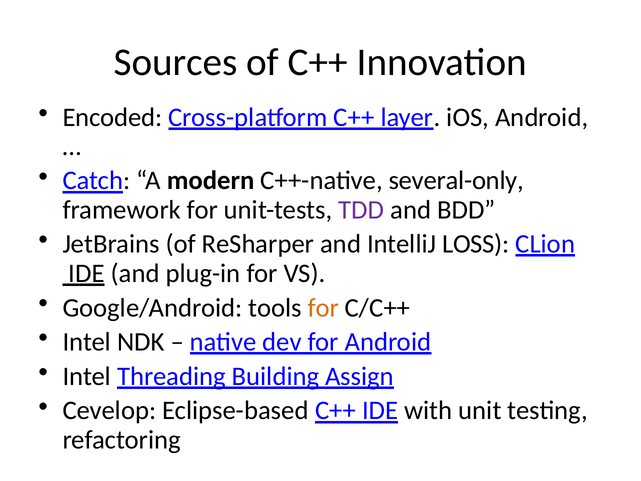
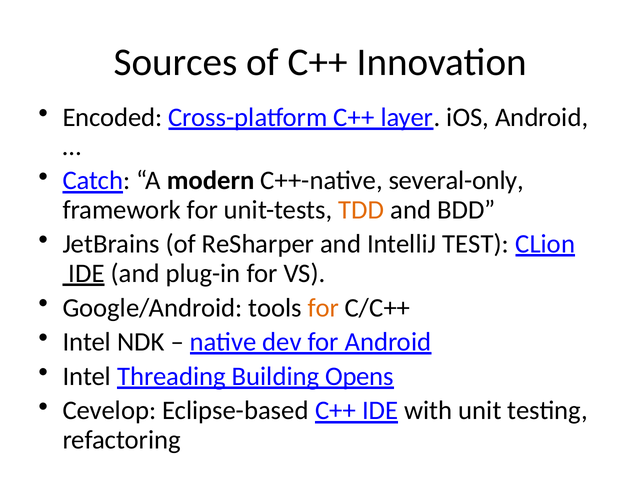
TDD colour: purple -> orange (361, 210)
LOSS: LOSS -> TEST (476, 244)
Assign: Assign -> Opens (359, 376)
